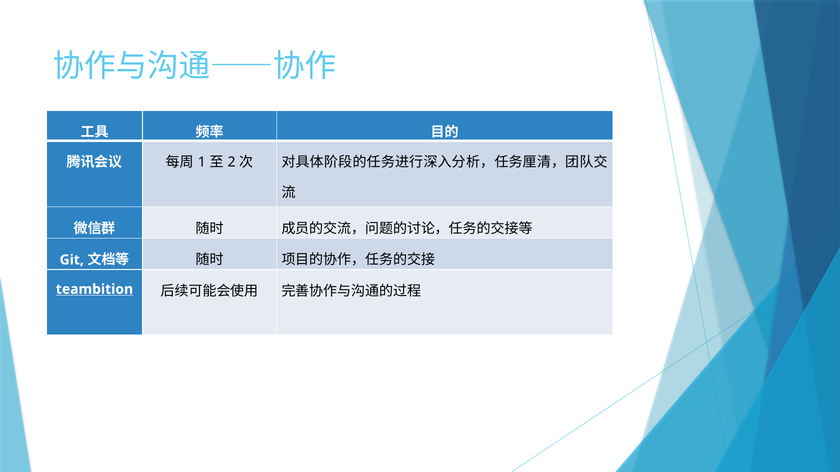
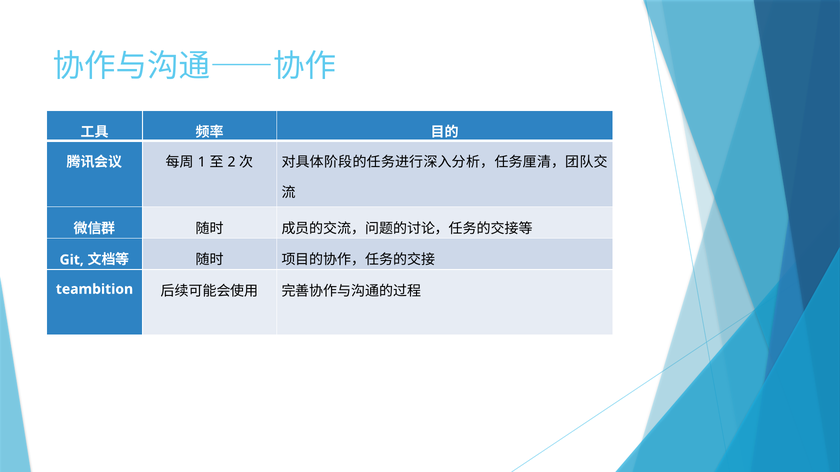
teambition underline: present -> none (94, 289)
